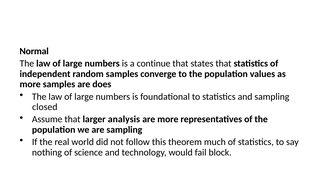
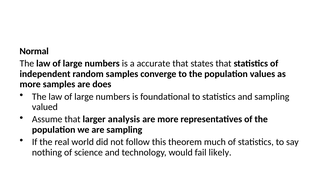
continue: continue -> accurate (154, 63)
closed: closed -> valued (45, 107)
block: block -> likely (220, 152)
